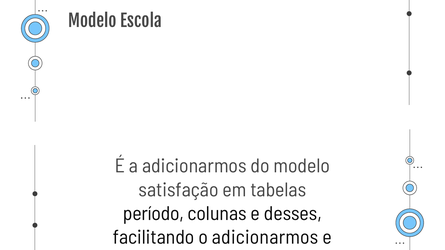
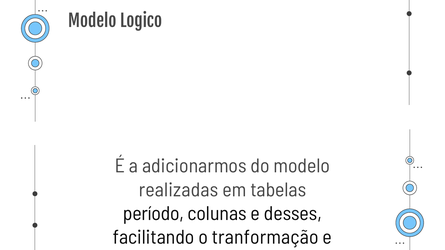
Escola: Escola -> Logico (141, 22)
satisfação: satisfação -> realizadas (179, 190)
o adicionarmos: adicionarmos -> tranformação (265, 238)
